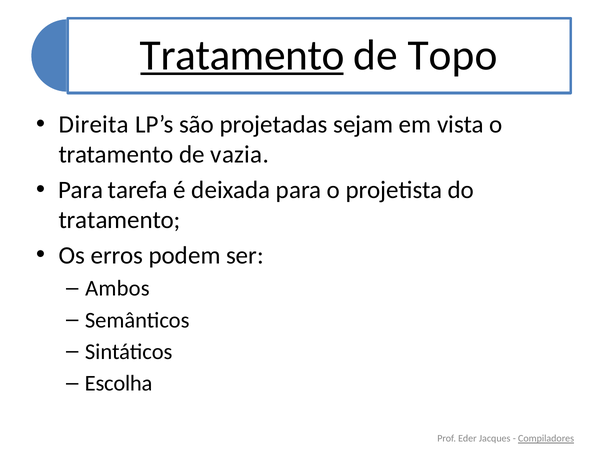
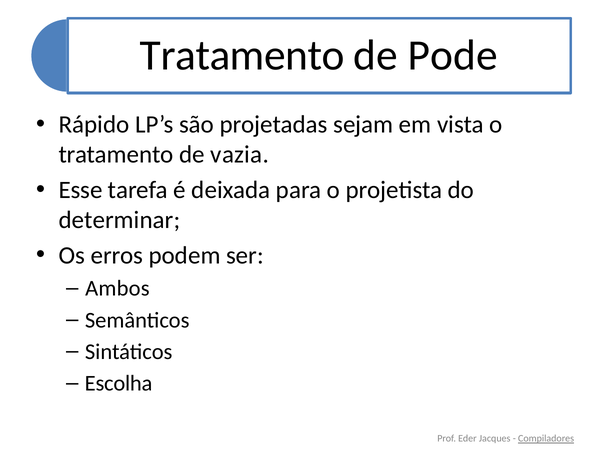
Tratamento underline: present -> none (242, 55)
Topo: Topo -> Pode (453, 55)
Direita: Direita -> Rápido (94, 125)
Para: Para -> Esse (81, 190)
tratamento: tratamento -> determinar (119, 220)
